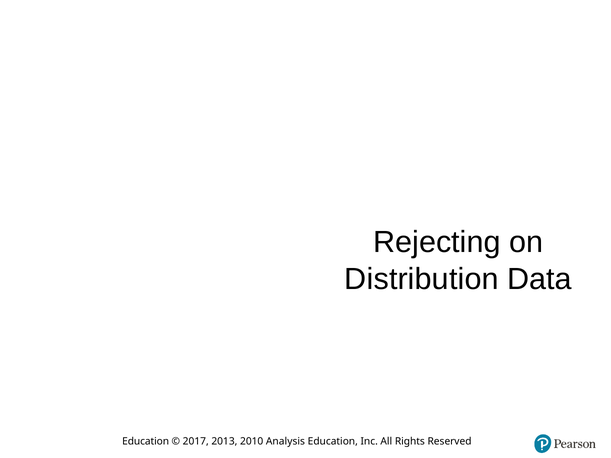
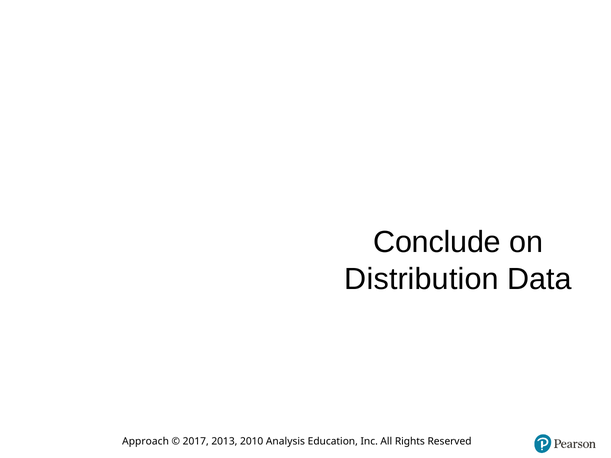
Rejecting: Rejecting -> Conclude (437, 242)
Education: Education -> Approach (146, 442)
